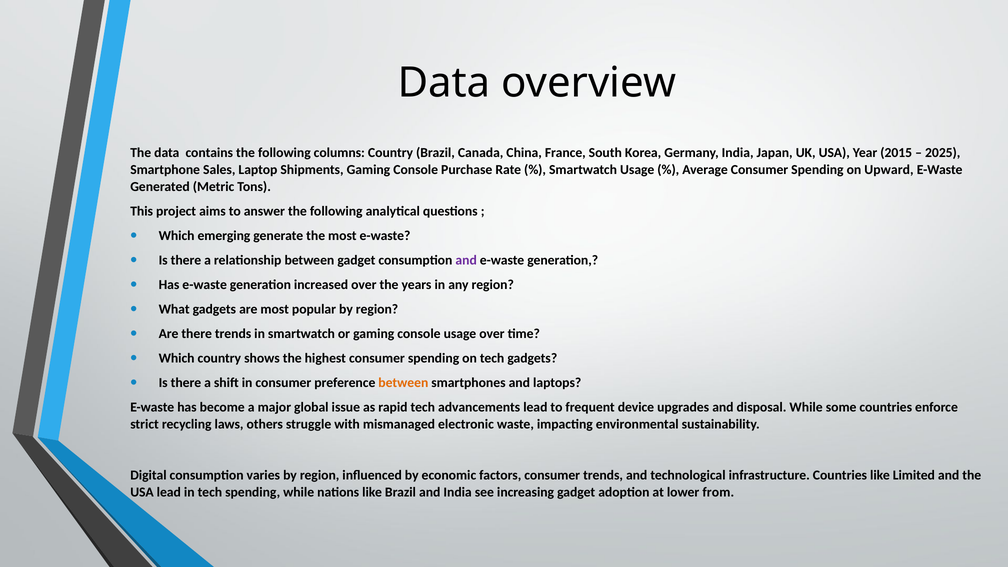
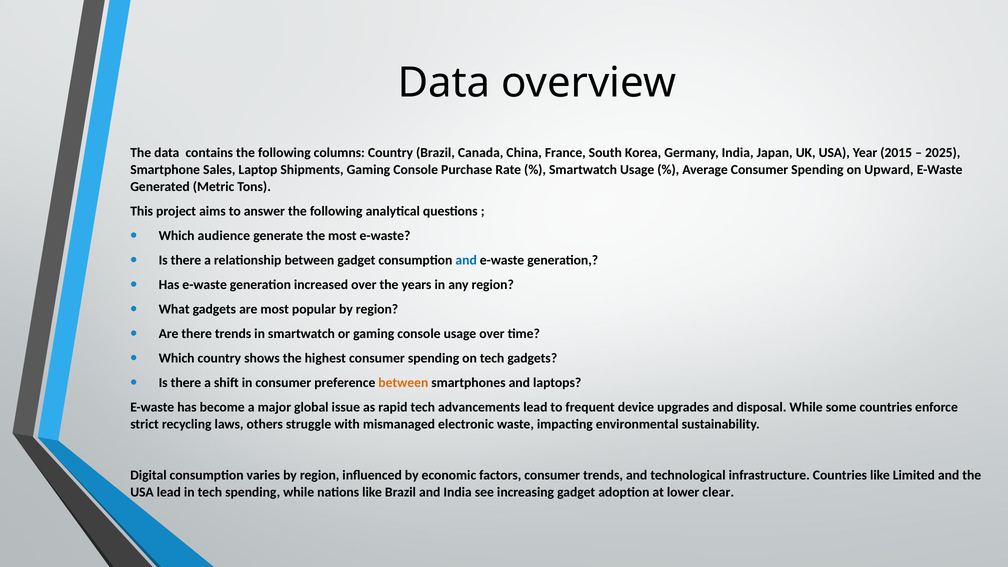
emerging: emerging -> audience (224, 236)
and colour: purple -> blue (466, 260)
from: from -> clear (718, 492)
